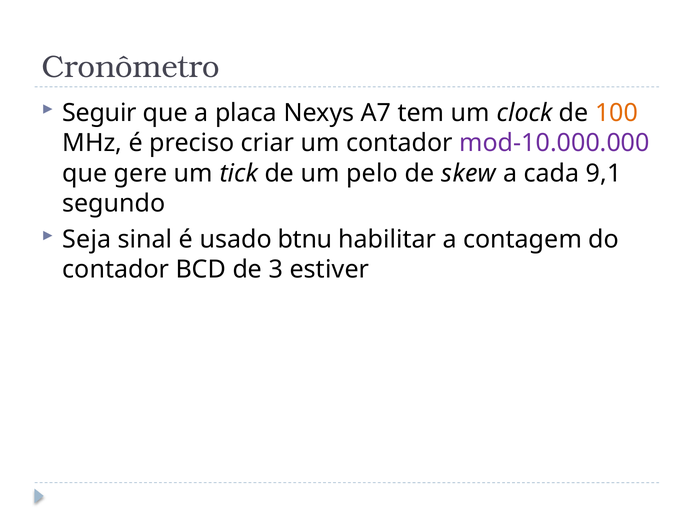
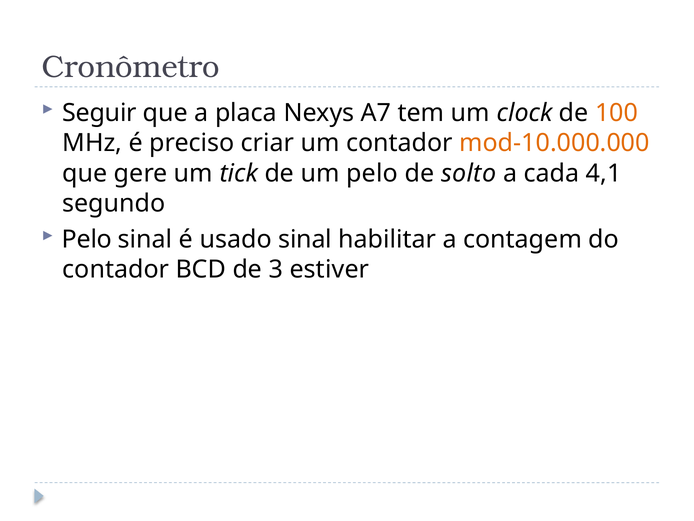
mod-10.000.000 colour: purple -> orange (554, 143)
skew: skew -> solto (469, 173)
9,1: 9,1 -> 4,1 (604, 173)
Seja: Seja -> Pelo (87, 239)
usado btnu: btnu -> sinal (305, 239)
